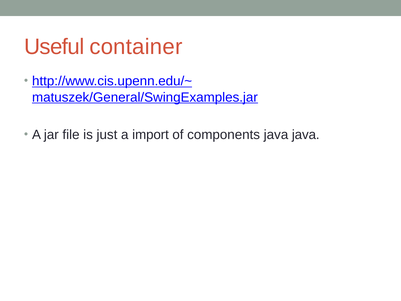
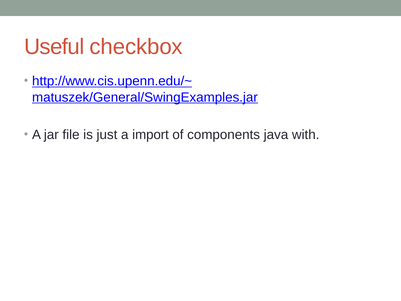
container: container -> checkbox (136, 47)
java java: java -> with (306, 135)
